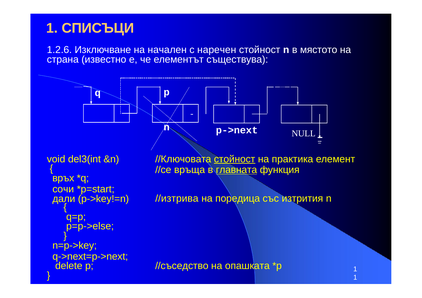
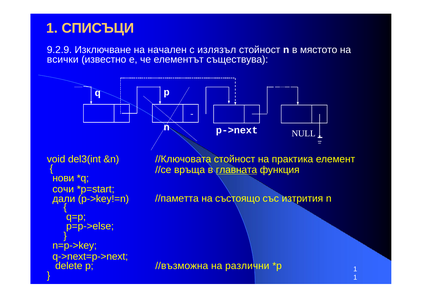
1.2.6: 1.2.6 -> 9.2.9 (59, 50)
наречен: наречен -> излязъл (217, 50)
страна: страна -> всички (63, 60)
стойност underline: present -> none (235, 159)
връх: връх -> нови (63, 179)
//изтрива: //изтрива -> //паметта (177, 199)
поредица: поредица -> състоящо (238, 199)
//съседство: //съседство -> //възможна (182, 266)
опашката: опашката -> различни (247, 266)
